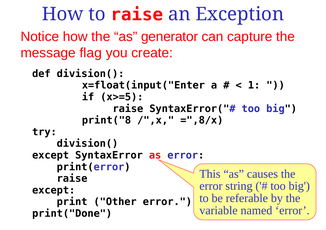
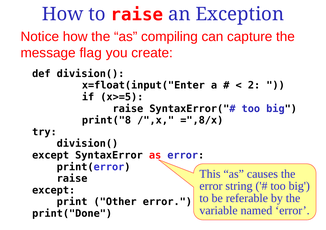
generator: generator -> compiling (170, 37)
1: 1 -> 2 (254, 85)
